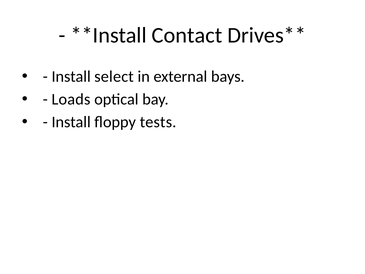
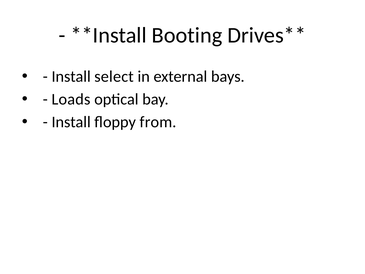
Contact: Contact -> Booting (187, 35)
tests: tests -> from (158, 122)
